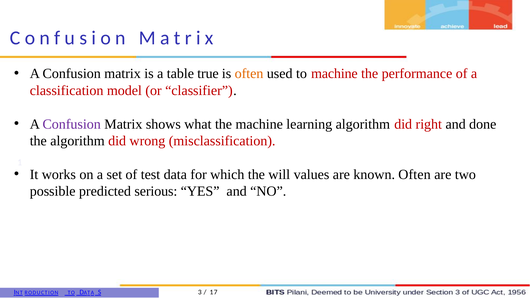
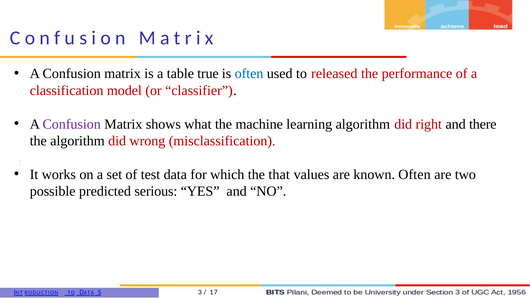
often colour: orange -> blue (249, 74)
to machine: machine -> released (334, 74)
done: done -> there (483, 124)
will: will -> that (279, 175)
